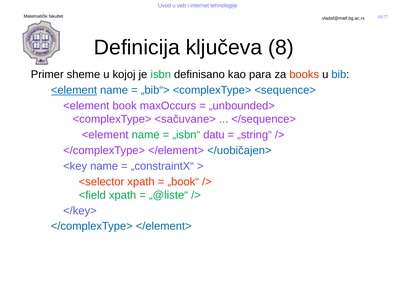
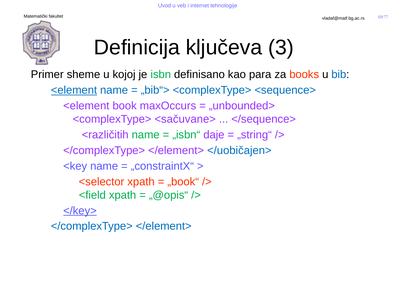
8: 8 -> 3 (281, 47)
<element: <element -> <različitih (105, 135)
datu: datu -> daje (214, 135)
„@liste“: „@liste“ -> „@opis“ (169, 195)
</key> underline: none -> present (80, 211)
